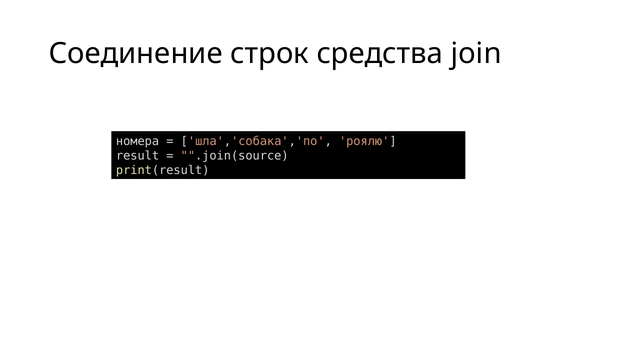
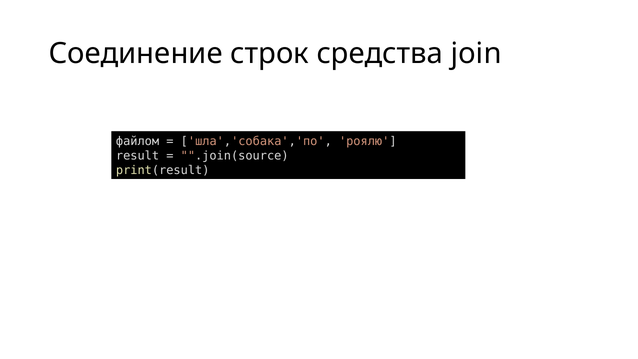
номера: номера -> файлом (138, 141)
